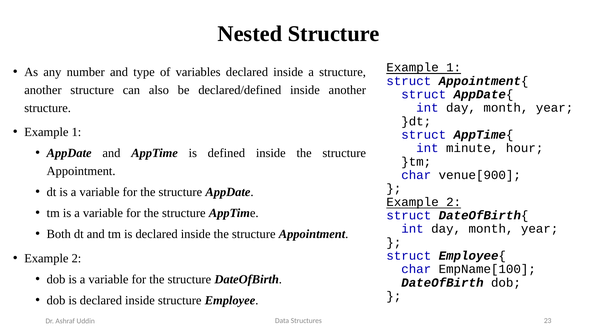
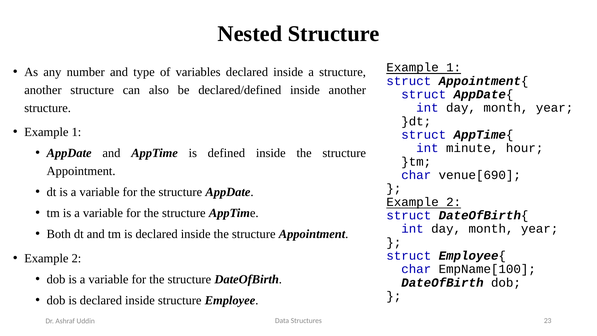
venue[900: venue[900 -> venue[690 (480, 175)
